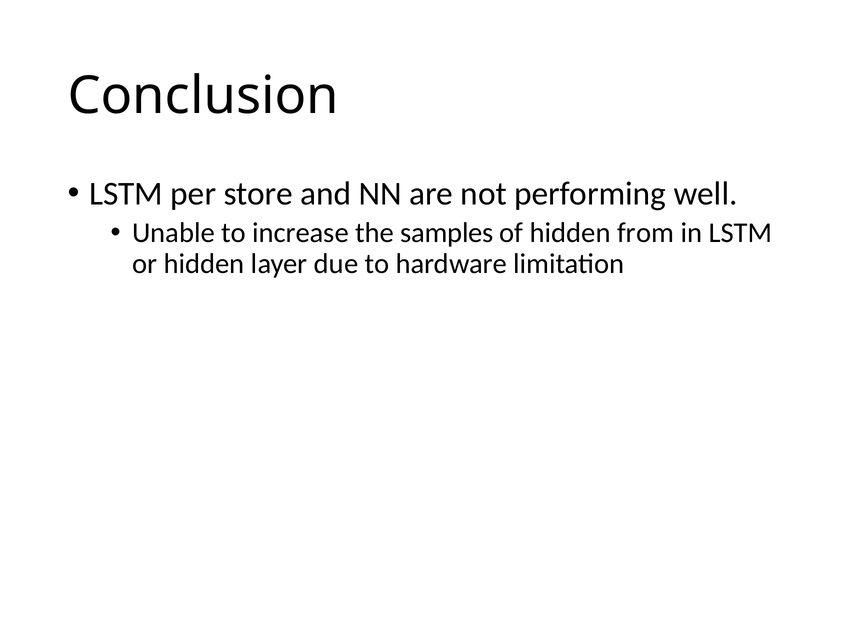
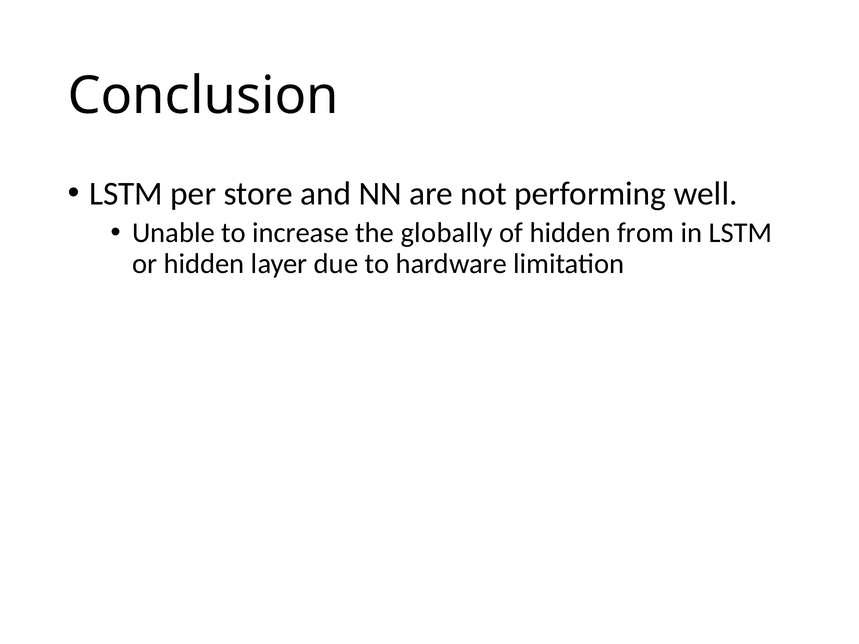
samples: samples -> globally (447, 233)
